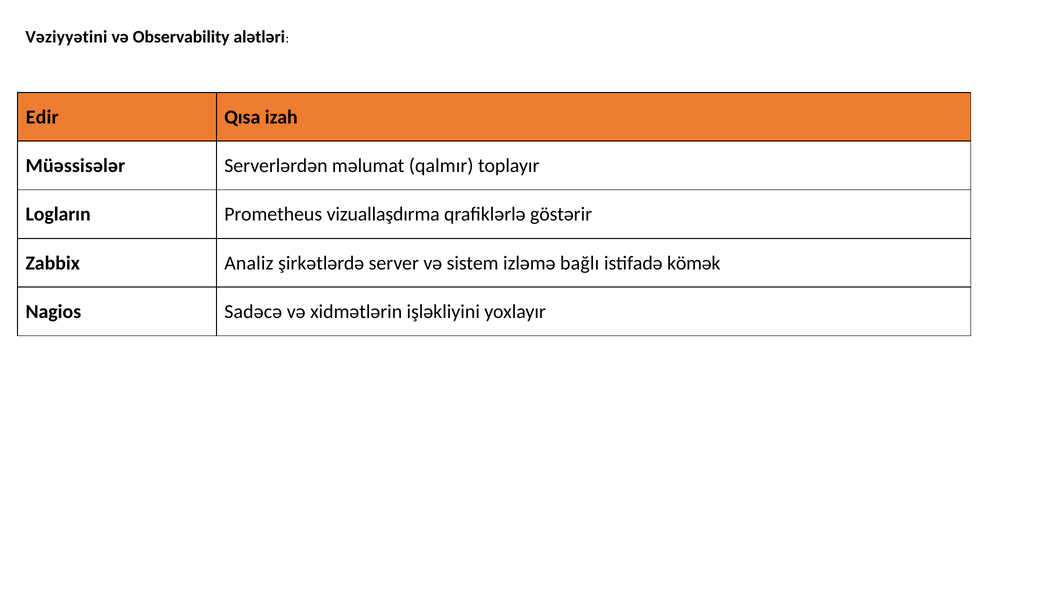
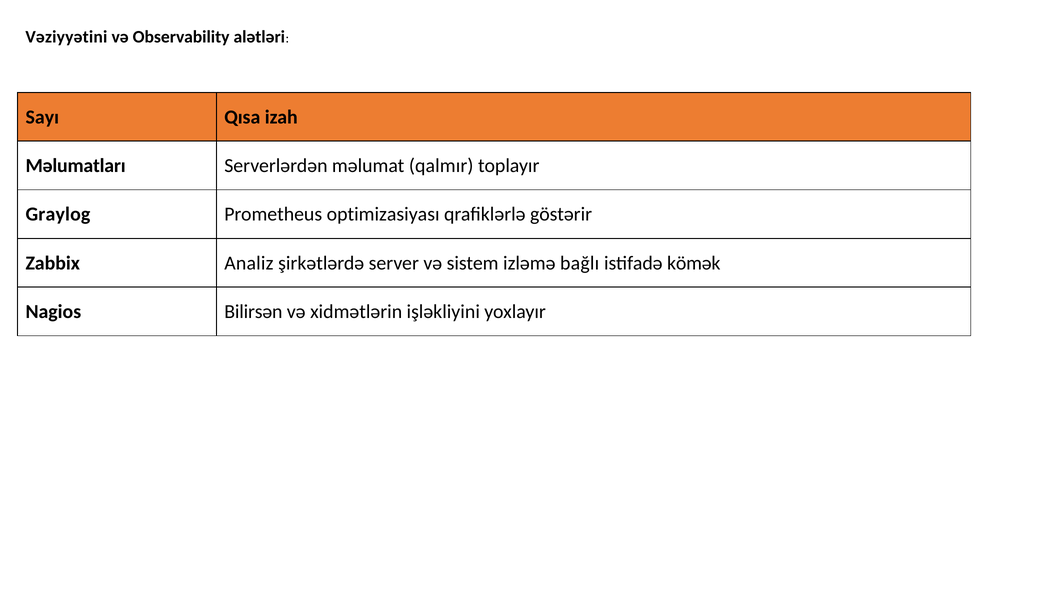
Edir: Edir -> Sayı (42, 117)
Müəssisələr: Müəssisələr -> Məlumatları (76, 166)
Logların: Logların -> Graylog (58, 214)
vizuallaşdırma: vizuallaşdırma -> optimizasiyası (383, 214)
Sadəcə: Sadəcə -> Bilirsən (253, 312)
